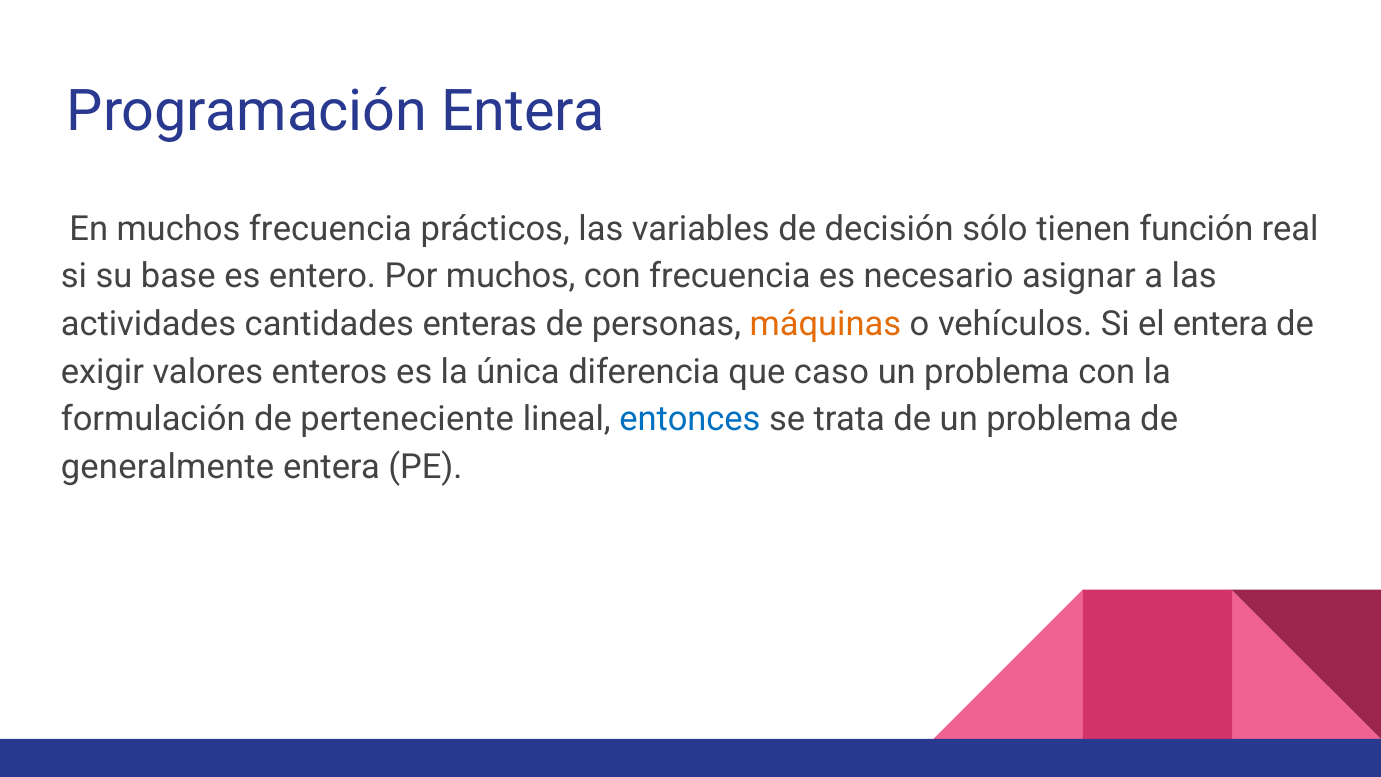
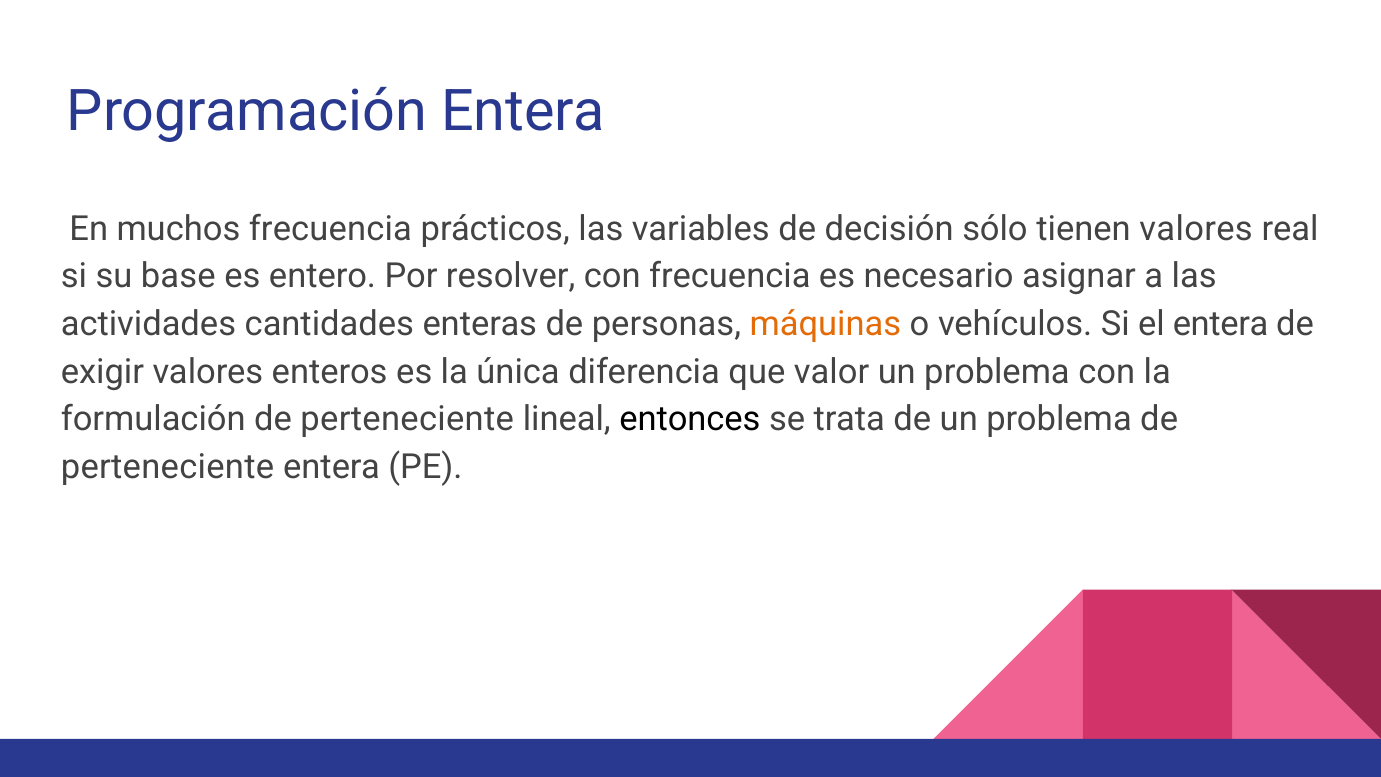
tienen función: función -> valores (1196, 229)
Por muchos: muchos -> resolver (511, 276)
caso: caso -> valor (832, 372)
entonces colour: blue -> black (690, 419)
generalmente: generalmente -> perteneciente (168, 467)
